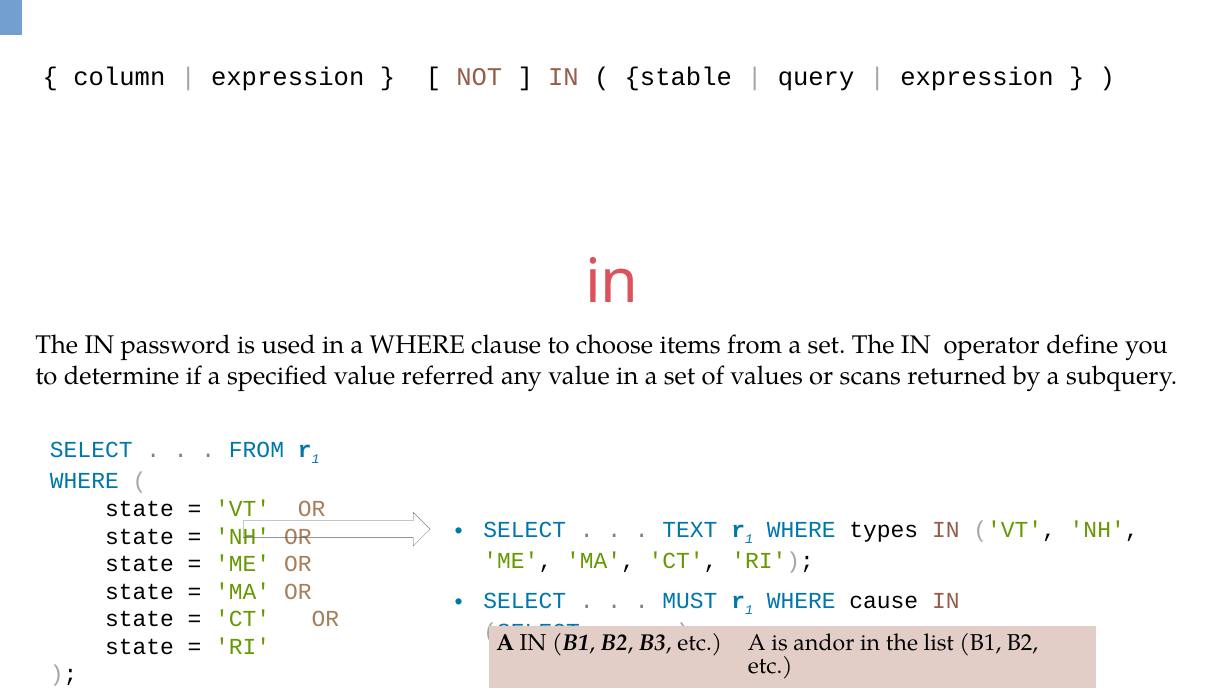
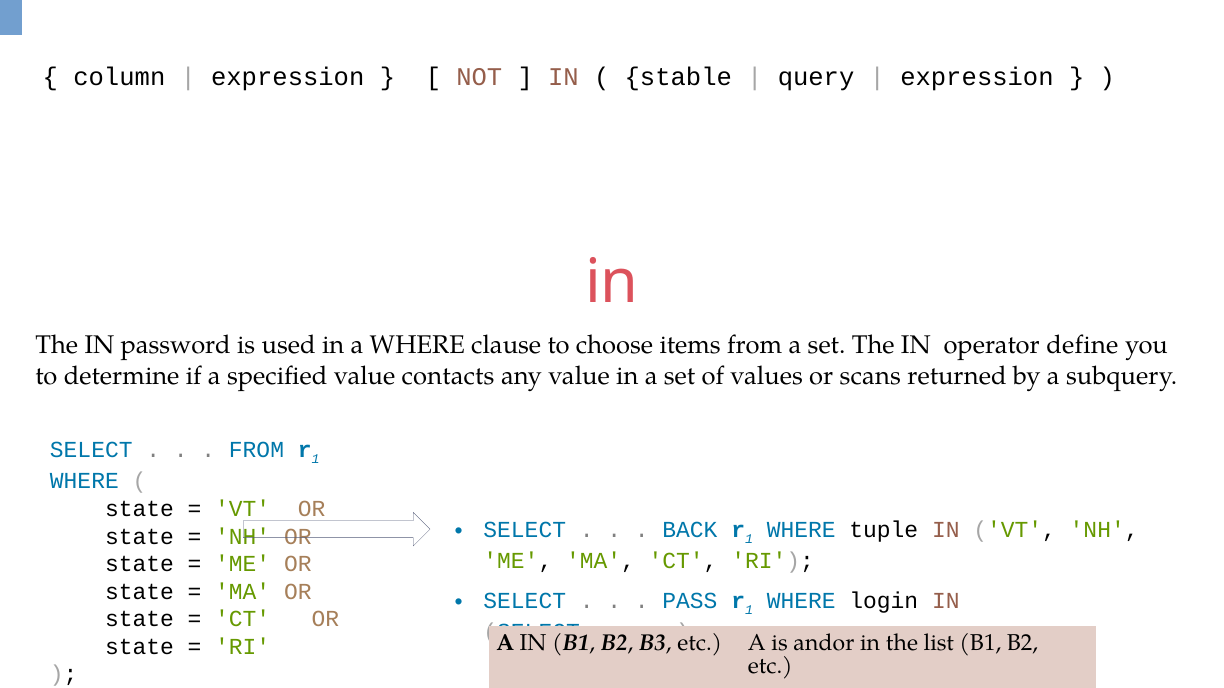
referred: referred -> contacts (448, 376)
TEXT: TEXT -> BACK (690, 530)
types: types -> tuple (884, 530)
MUST: MUST -> PASS (690, 601)
cause: cause -> login (884, 601)
